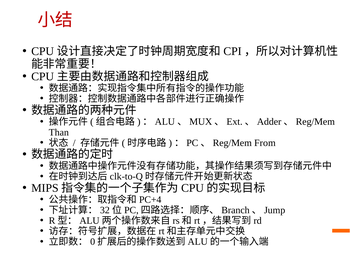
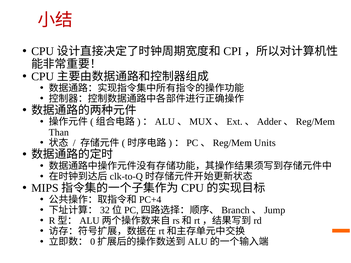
From: From -> Units (265, 143)
